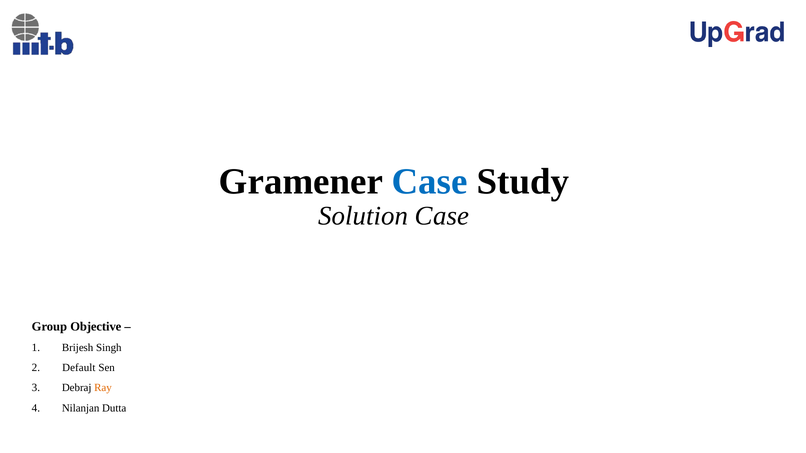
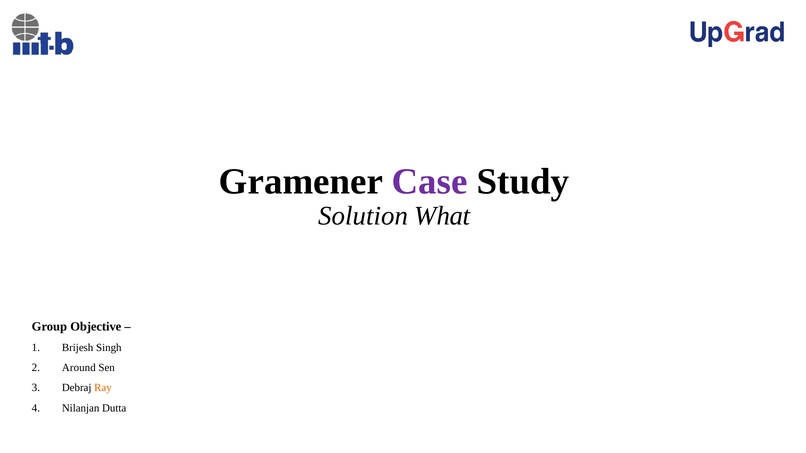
Case colour: blue -> purple (430, 182)
Solution Case: Case -> What (442, 216)
Default: Default -> Around (79, 368)
